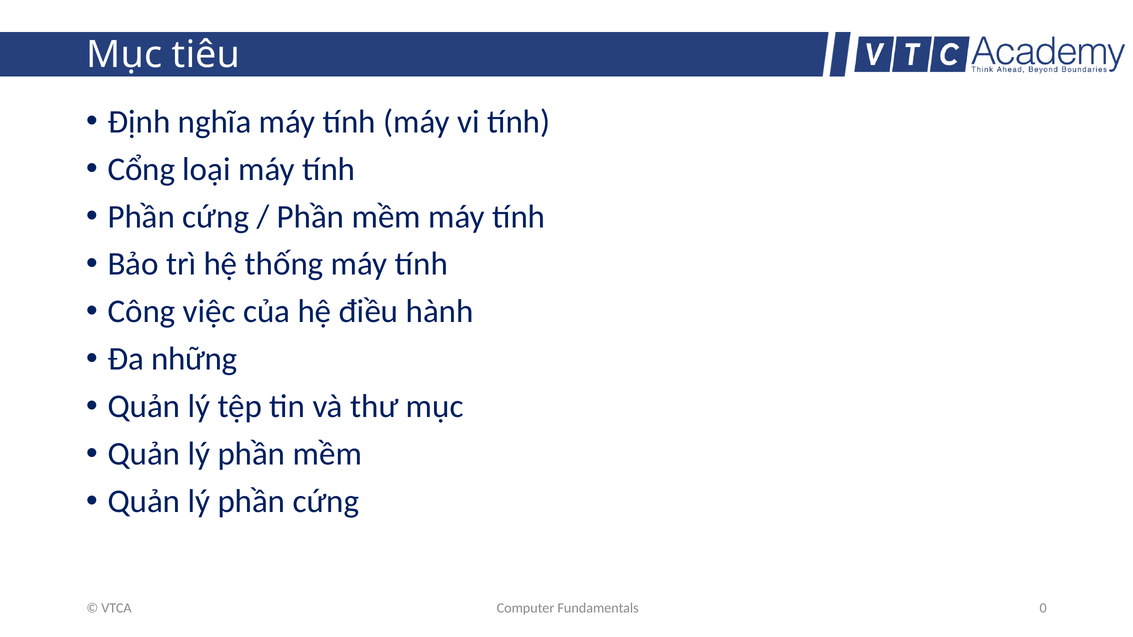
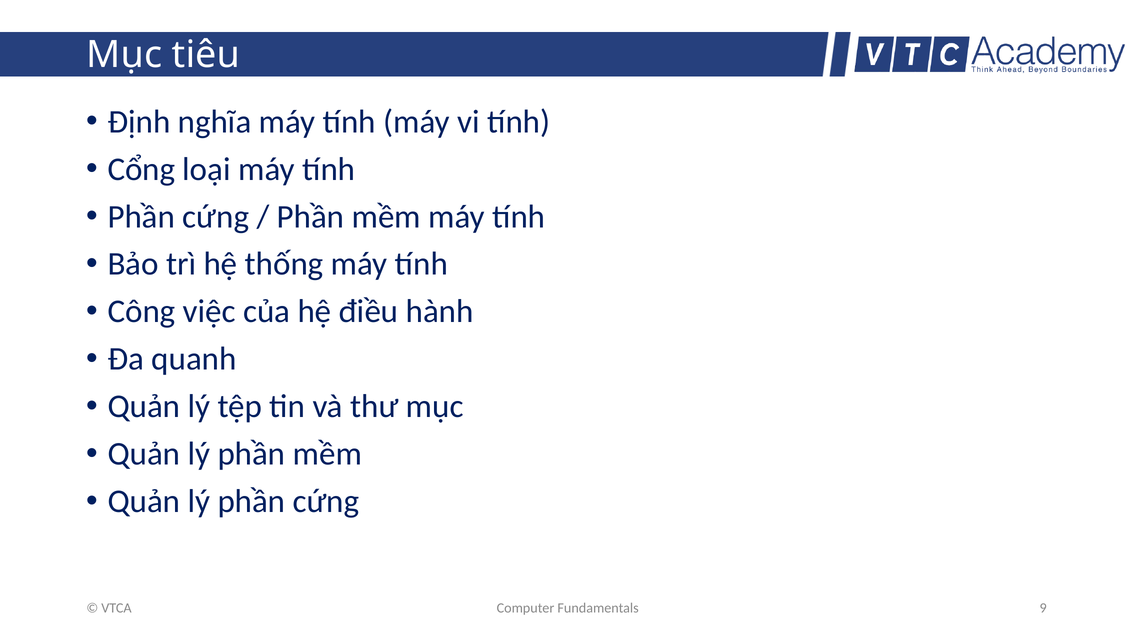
những: những -> quanh (194, 359)
0: 0 -> 9 (1043, 608)
